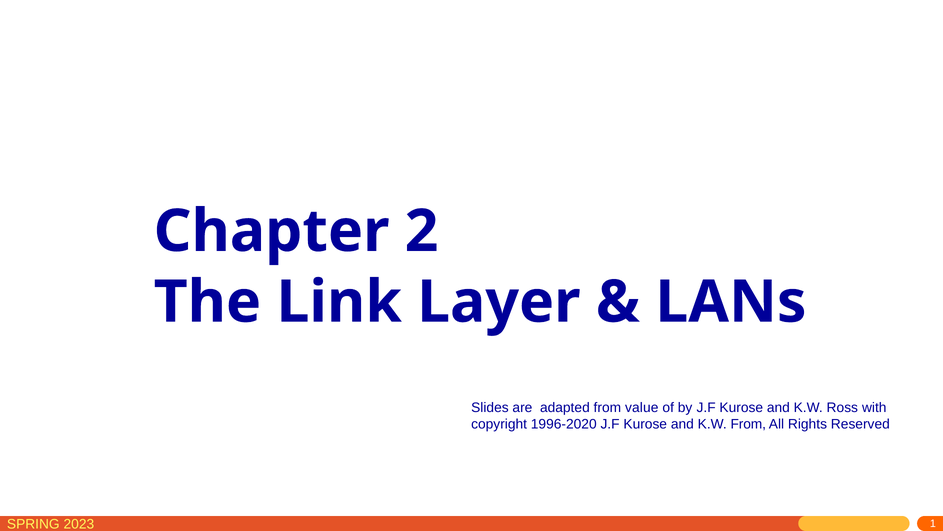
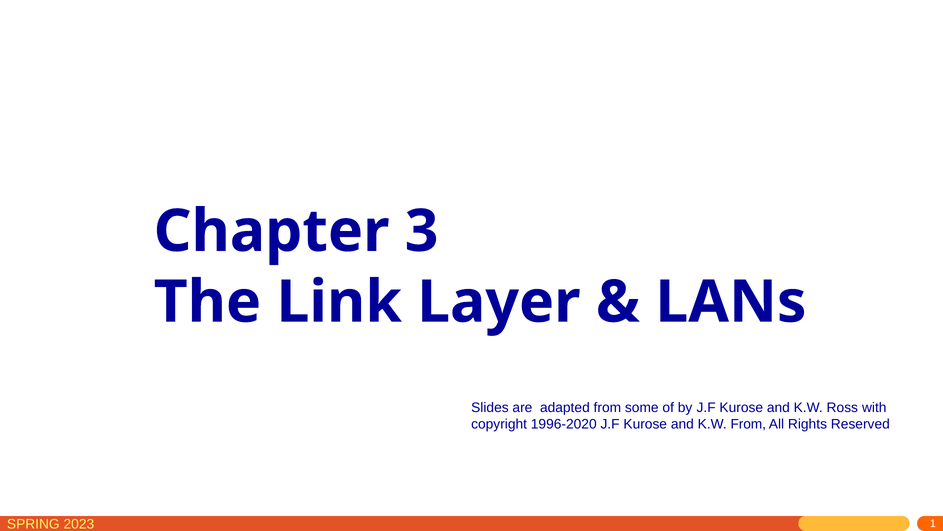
2: 2 -> 3 (422, 231)
value: value -> some (642, 407)
